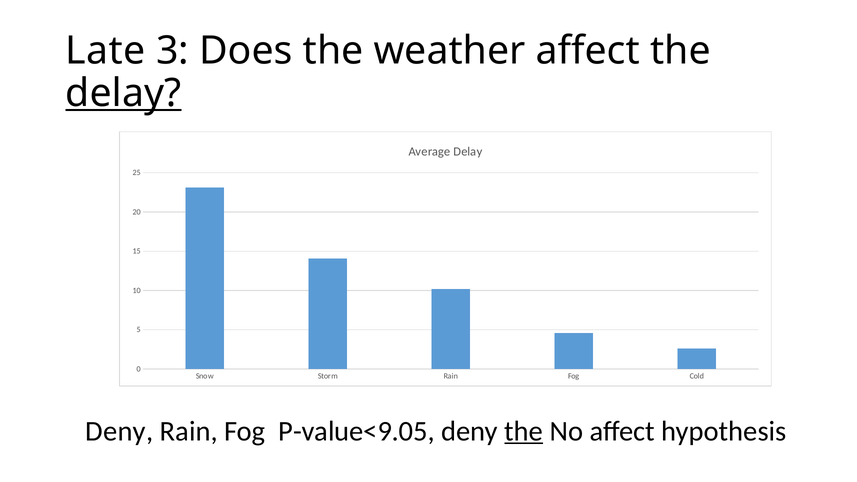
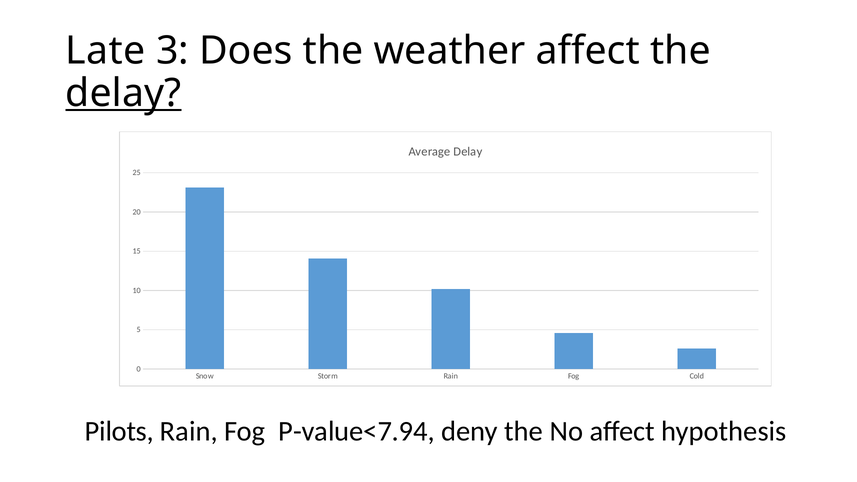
Deny: Deny -> Pilots (119, 431)
P-value<9.05: P-value<9.05 -> P-value<7.94 (357, 431)
the underline: present -> none (524, 431)
